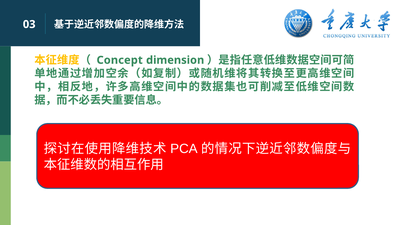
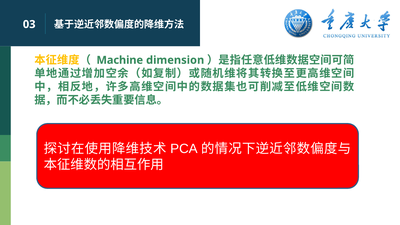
Concept: Concept -> Machine (120, 60)
